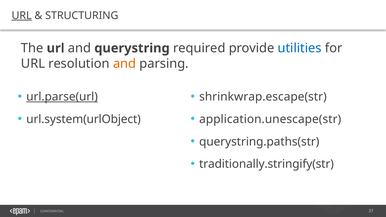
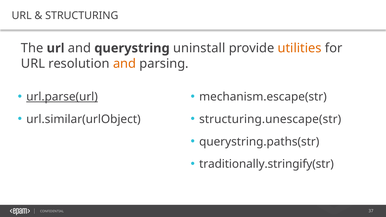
URL underline: present -> none (22, 16)
required: required -> uninstall (199, 48)
utilities colour: blue -> orange (300, 48)
shrinkwrap.escape(str: shrinkwrap.escape(str -> mechanism.escape(str (263, 97)
application.unescape(str: application.unescape(str -> structuring.unescape(str (270, 119)
url.system(urlObject: url.system(urlObject -> url.similar(urlObject (83, 119)
